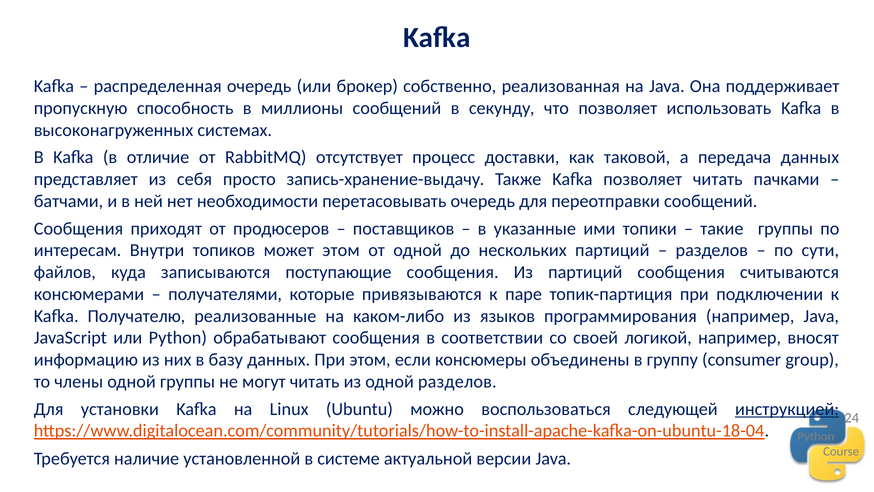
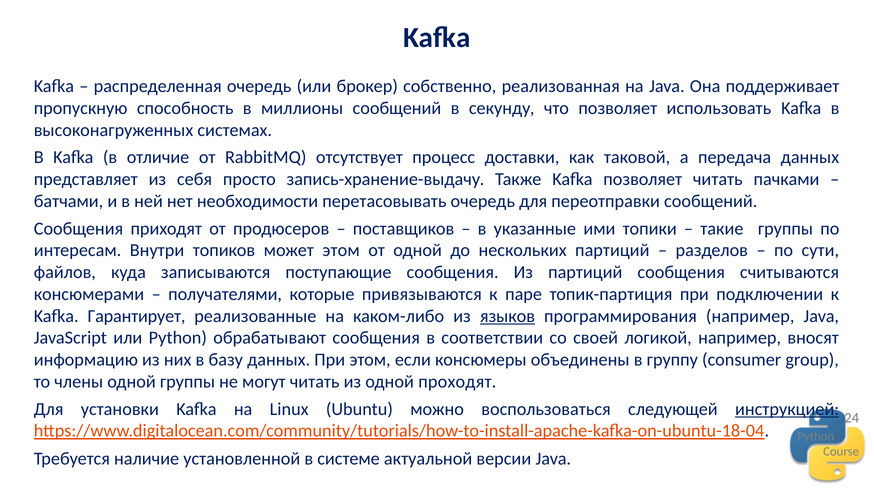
Получателю: Получателю -> Гарантирует (136, 316)
языков underline: none -> present (507, 316)
одной разделов: разделов -> проходят (457, 381)
